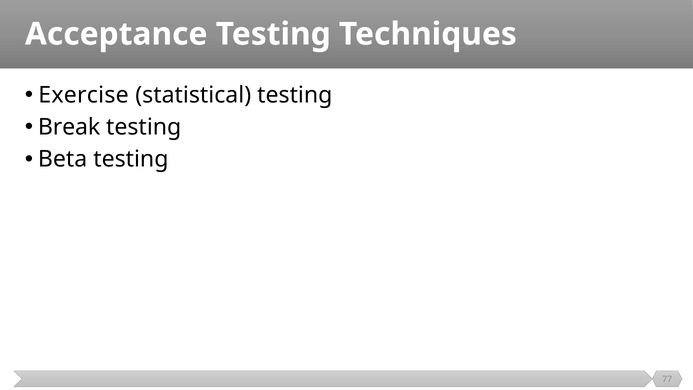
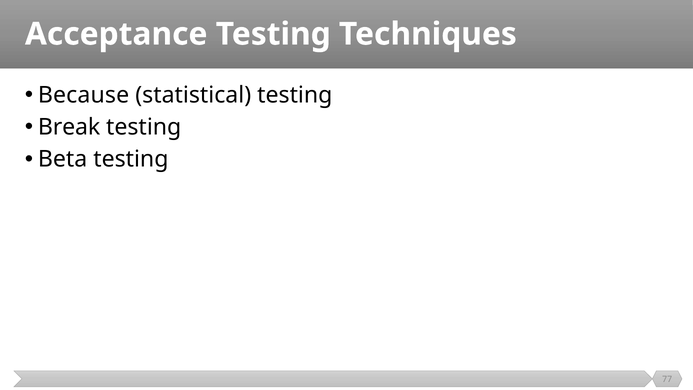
Exercise: Exercise -> Because (84, 95)
